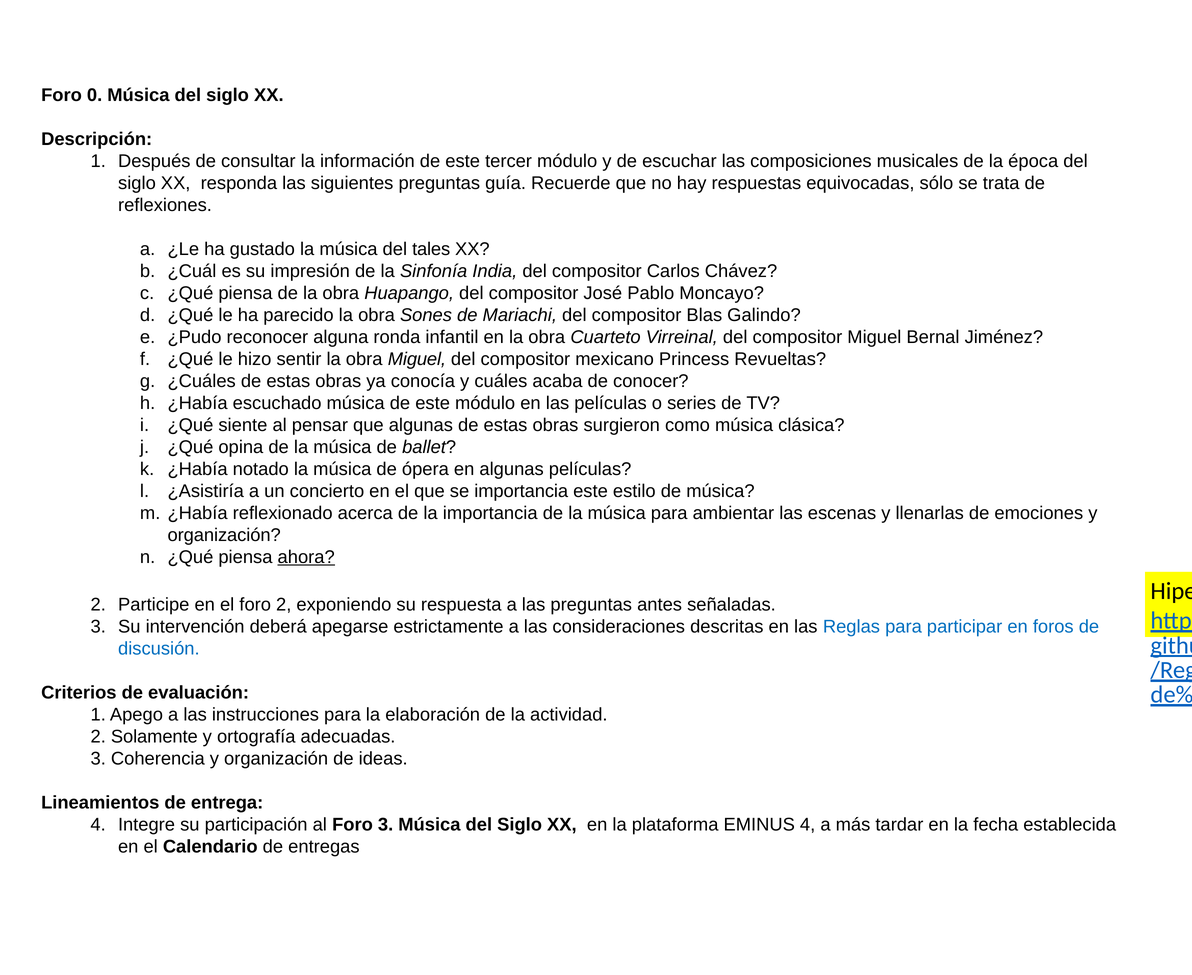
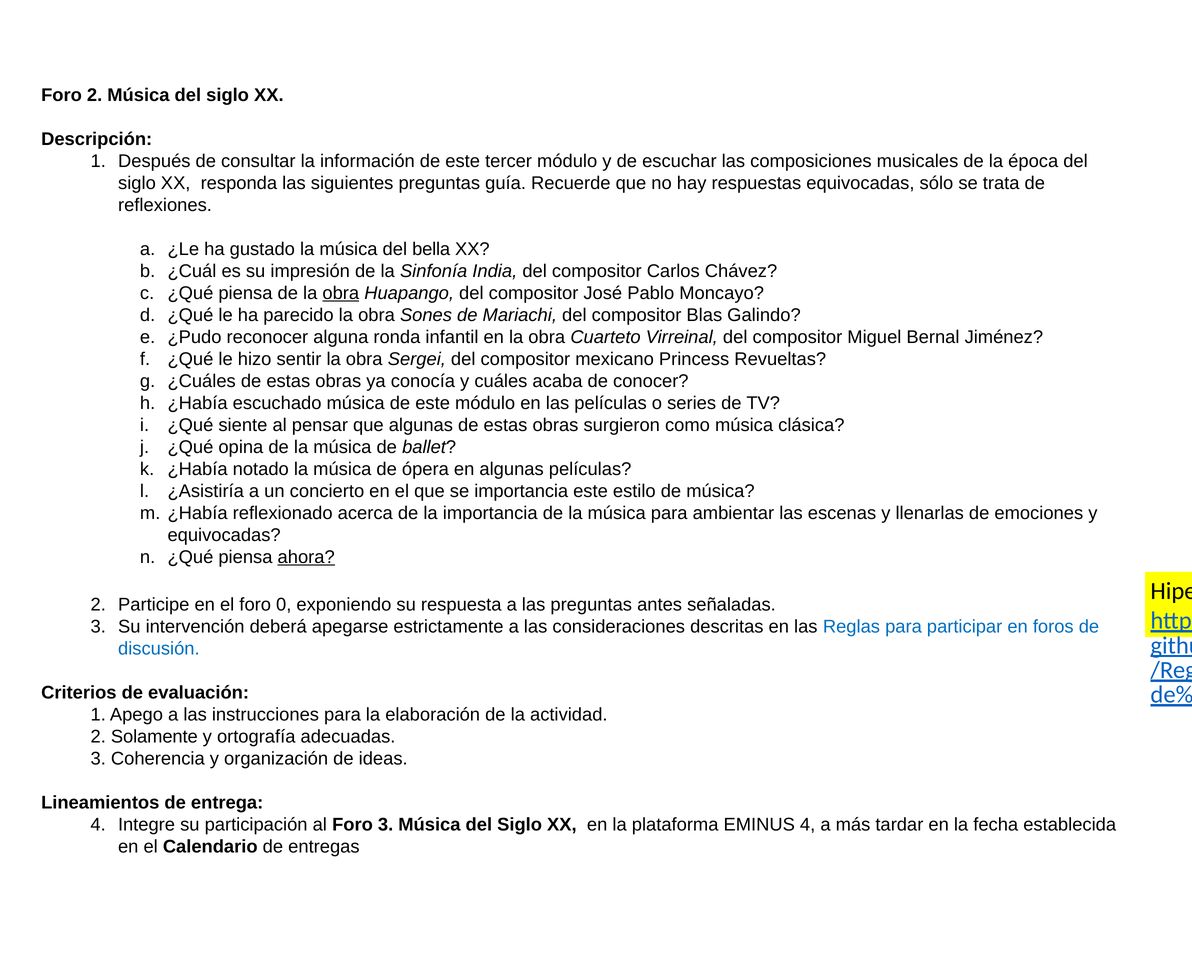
Foro 0: 0 -> 2 (95, 95)
tales: tales -> bella (431, 249)
obra underline: none -> present (341, 293)
obra Miguel: Miguel -> Sergei (417, 359)
organización: organización -> equivocadas (224, 535)
foro 2: 2 -> 0 (284, 605)
